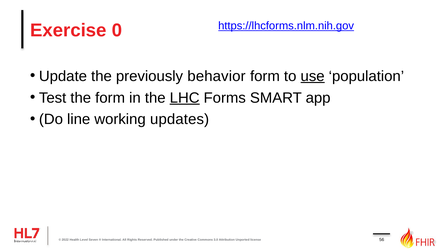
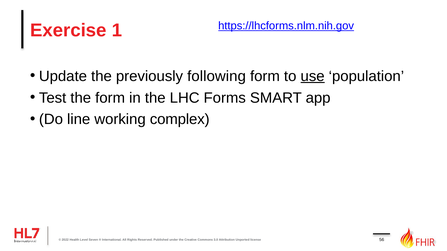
0: 0 -> 1 (117, 30)
behavior: behavior -> following (217, 76)
LHC underline: present -> none (185, 98)
updates: updates -> complex (180, 120)
